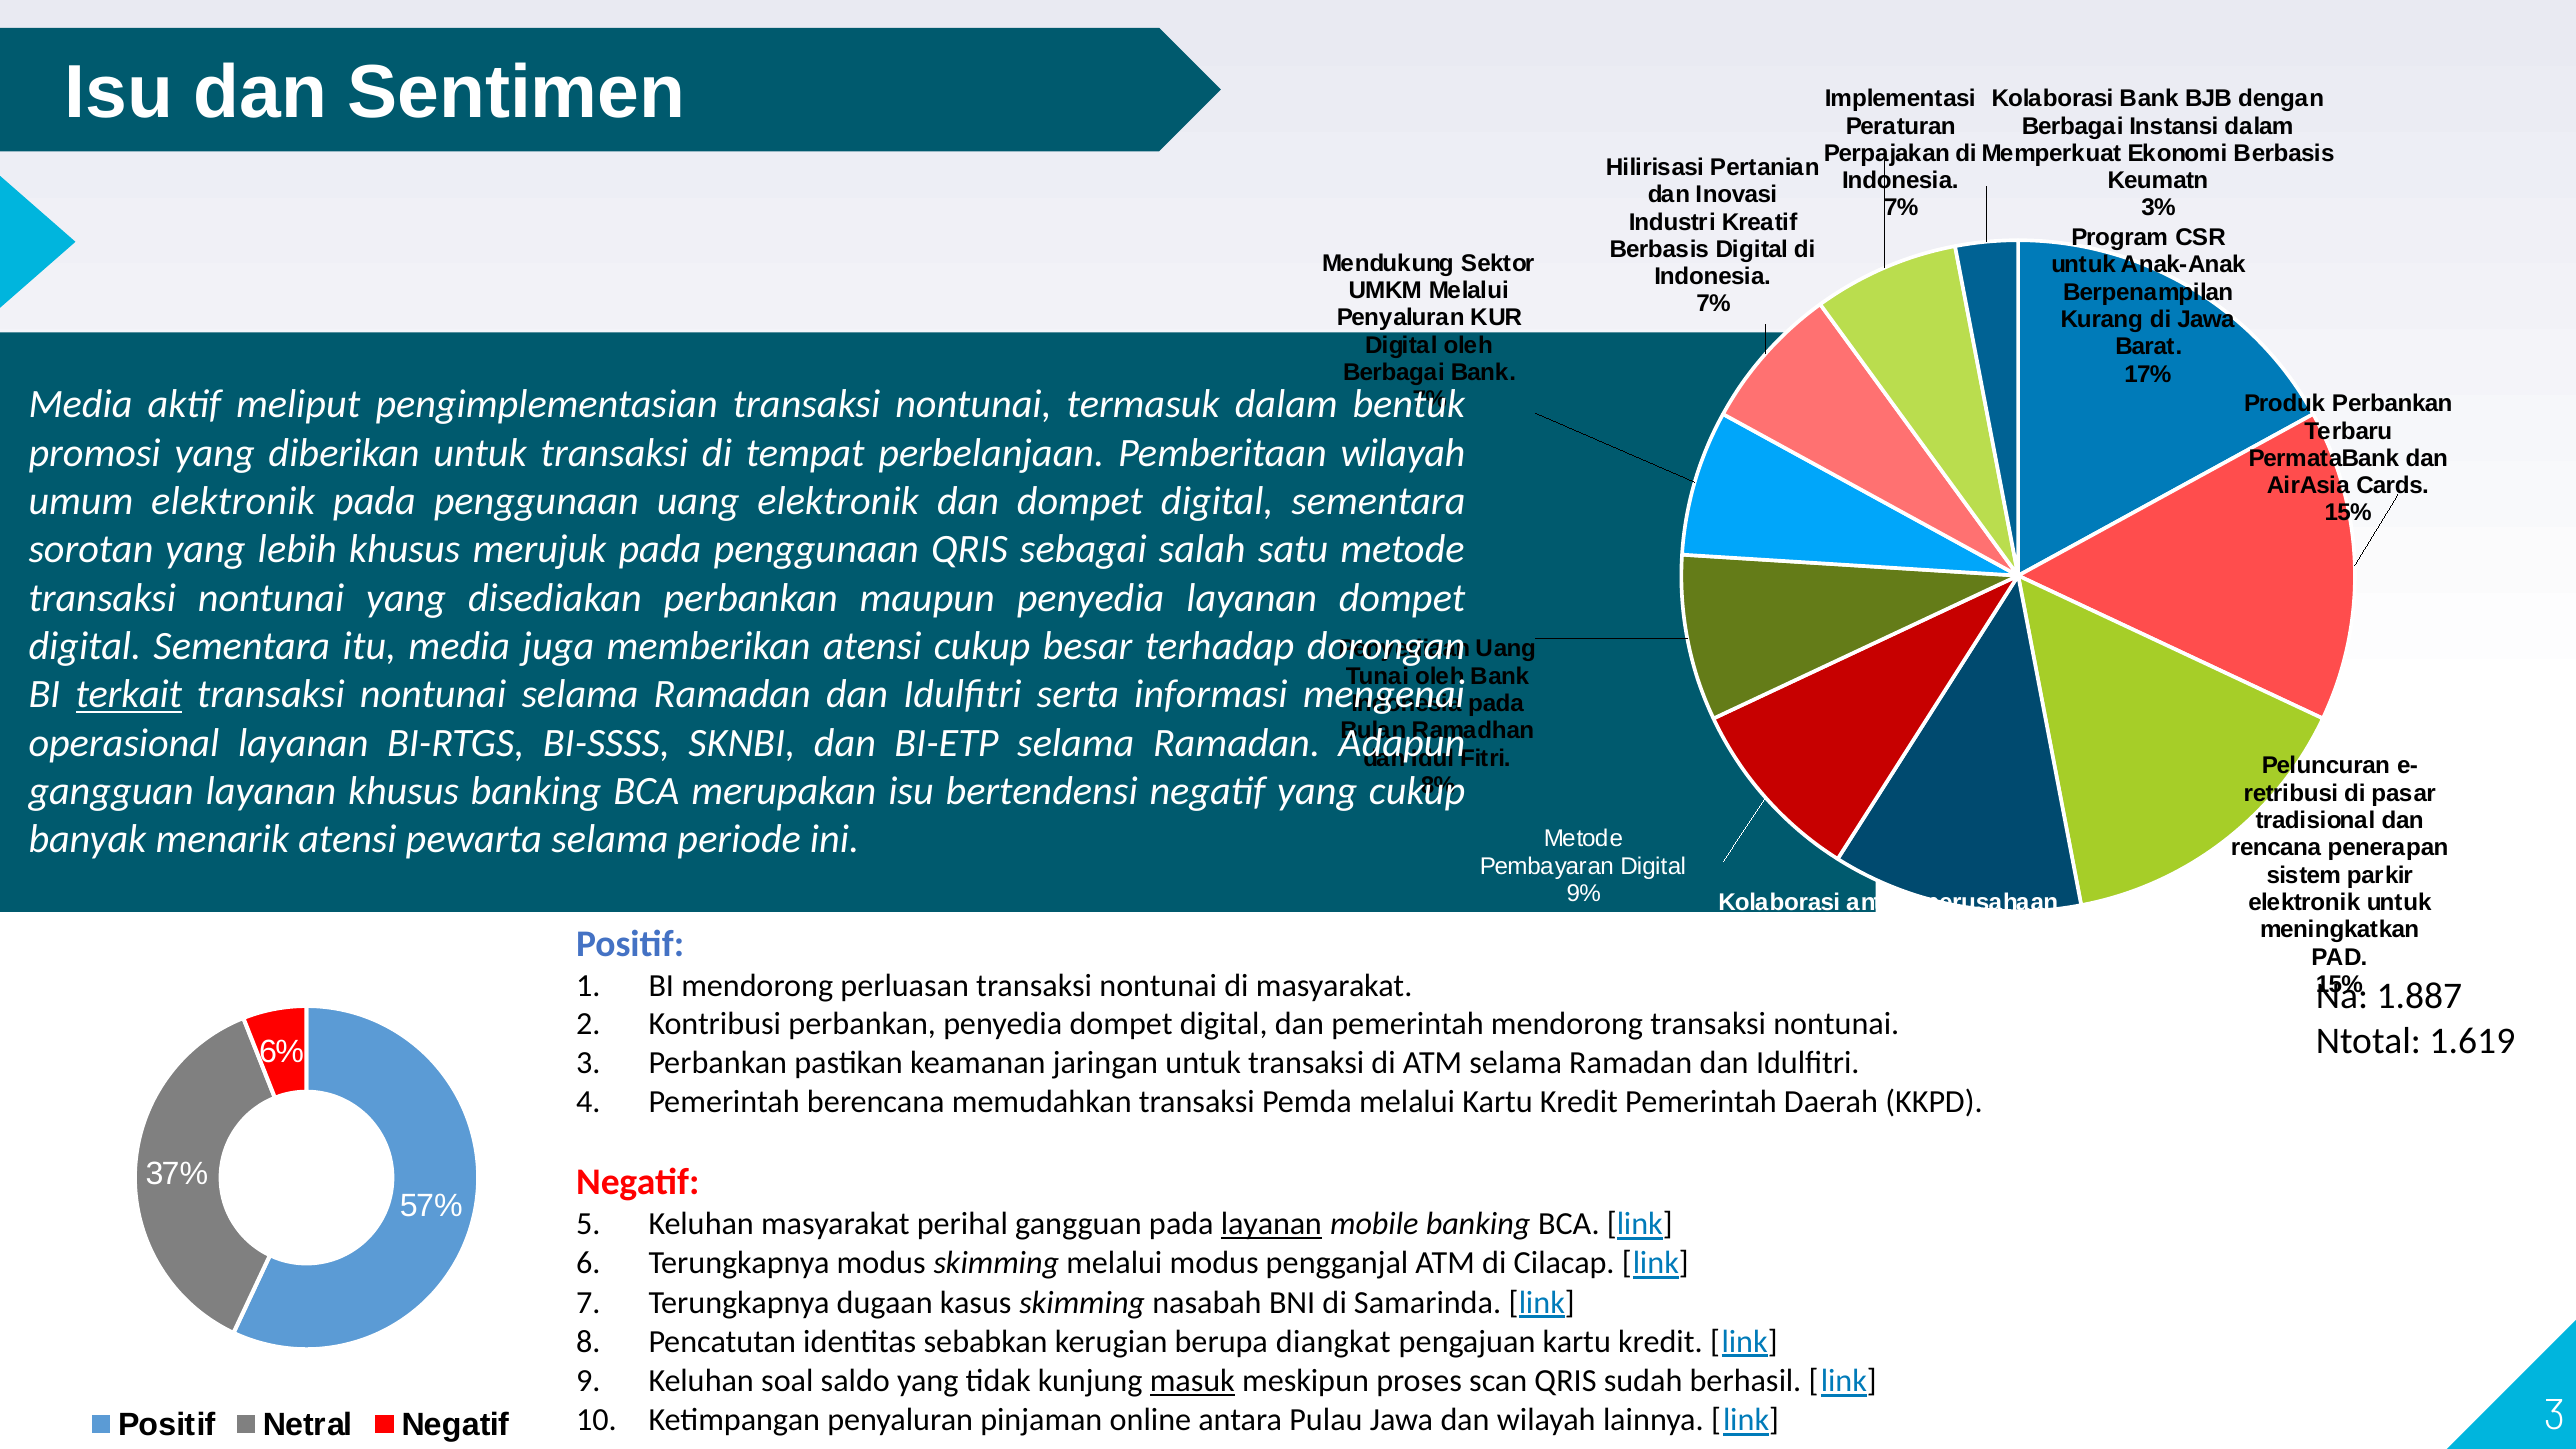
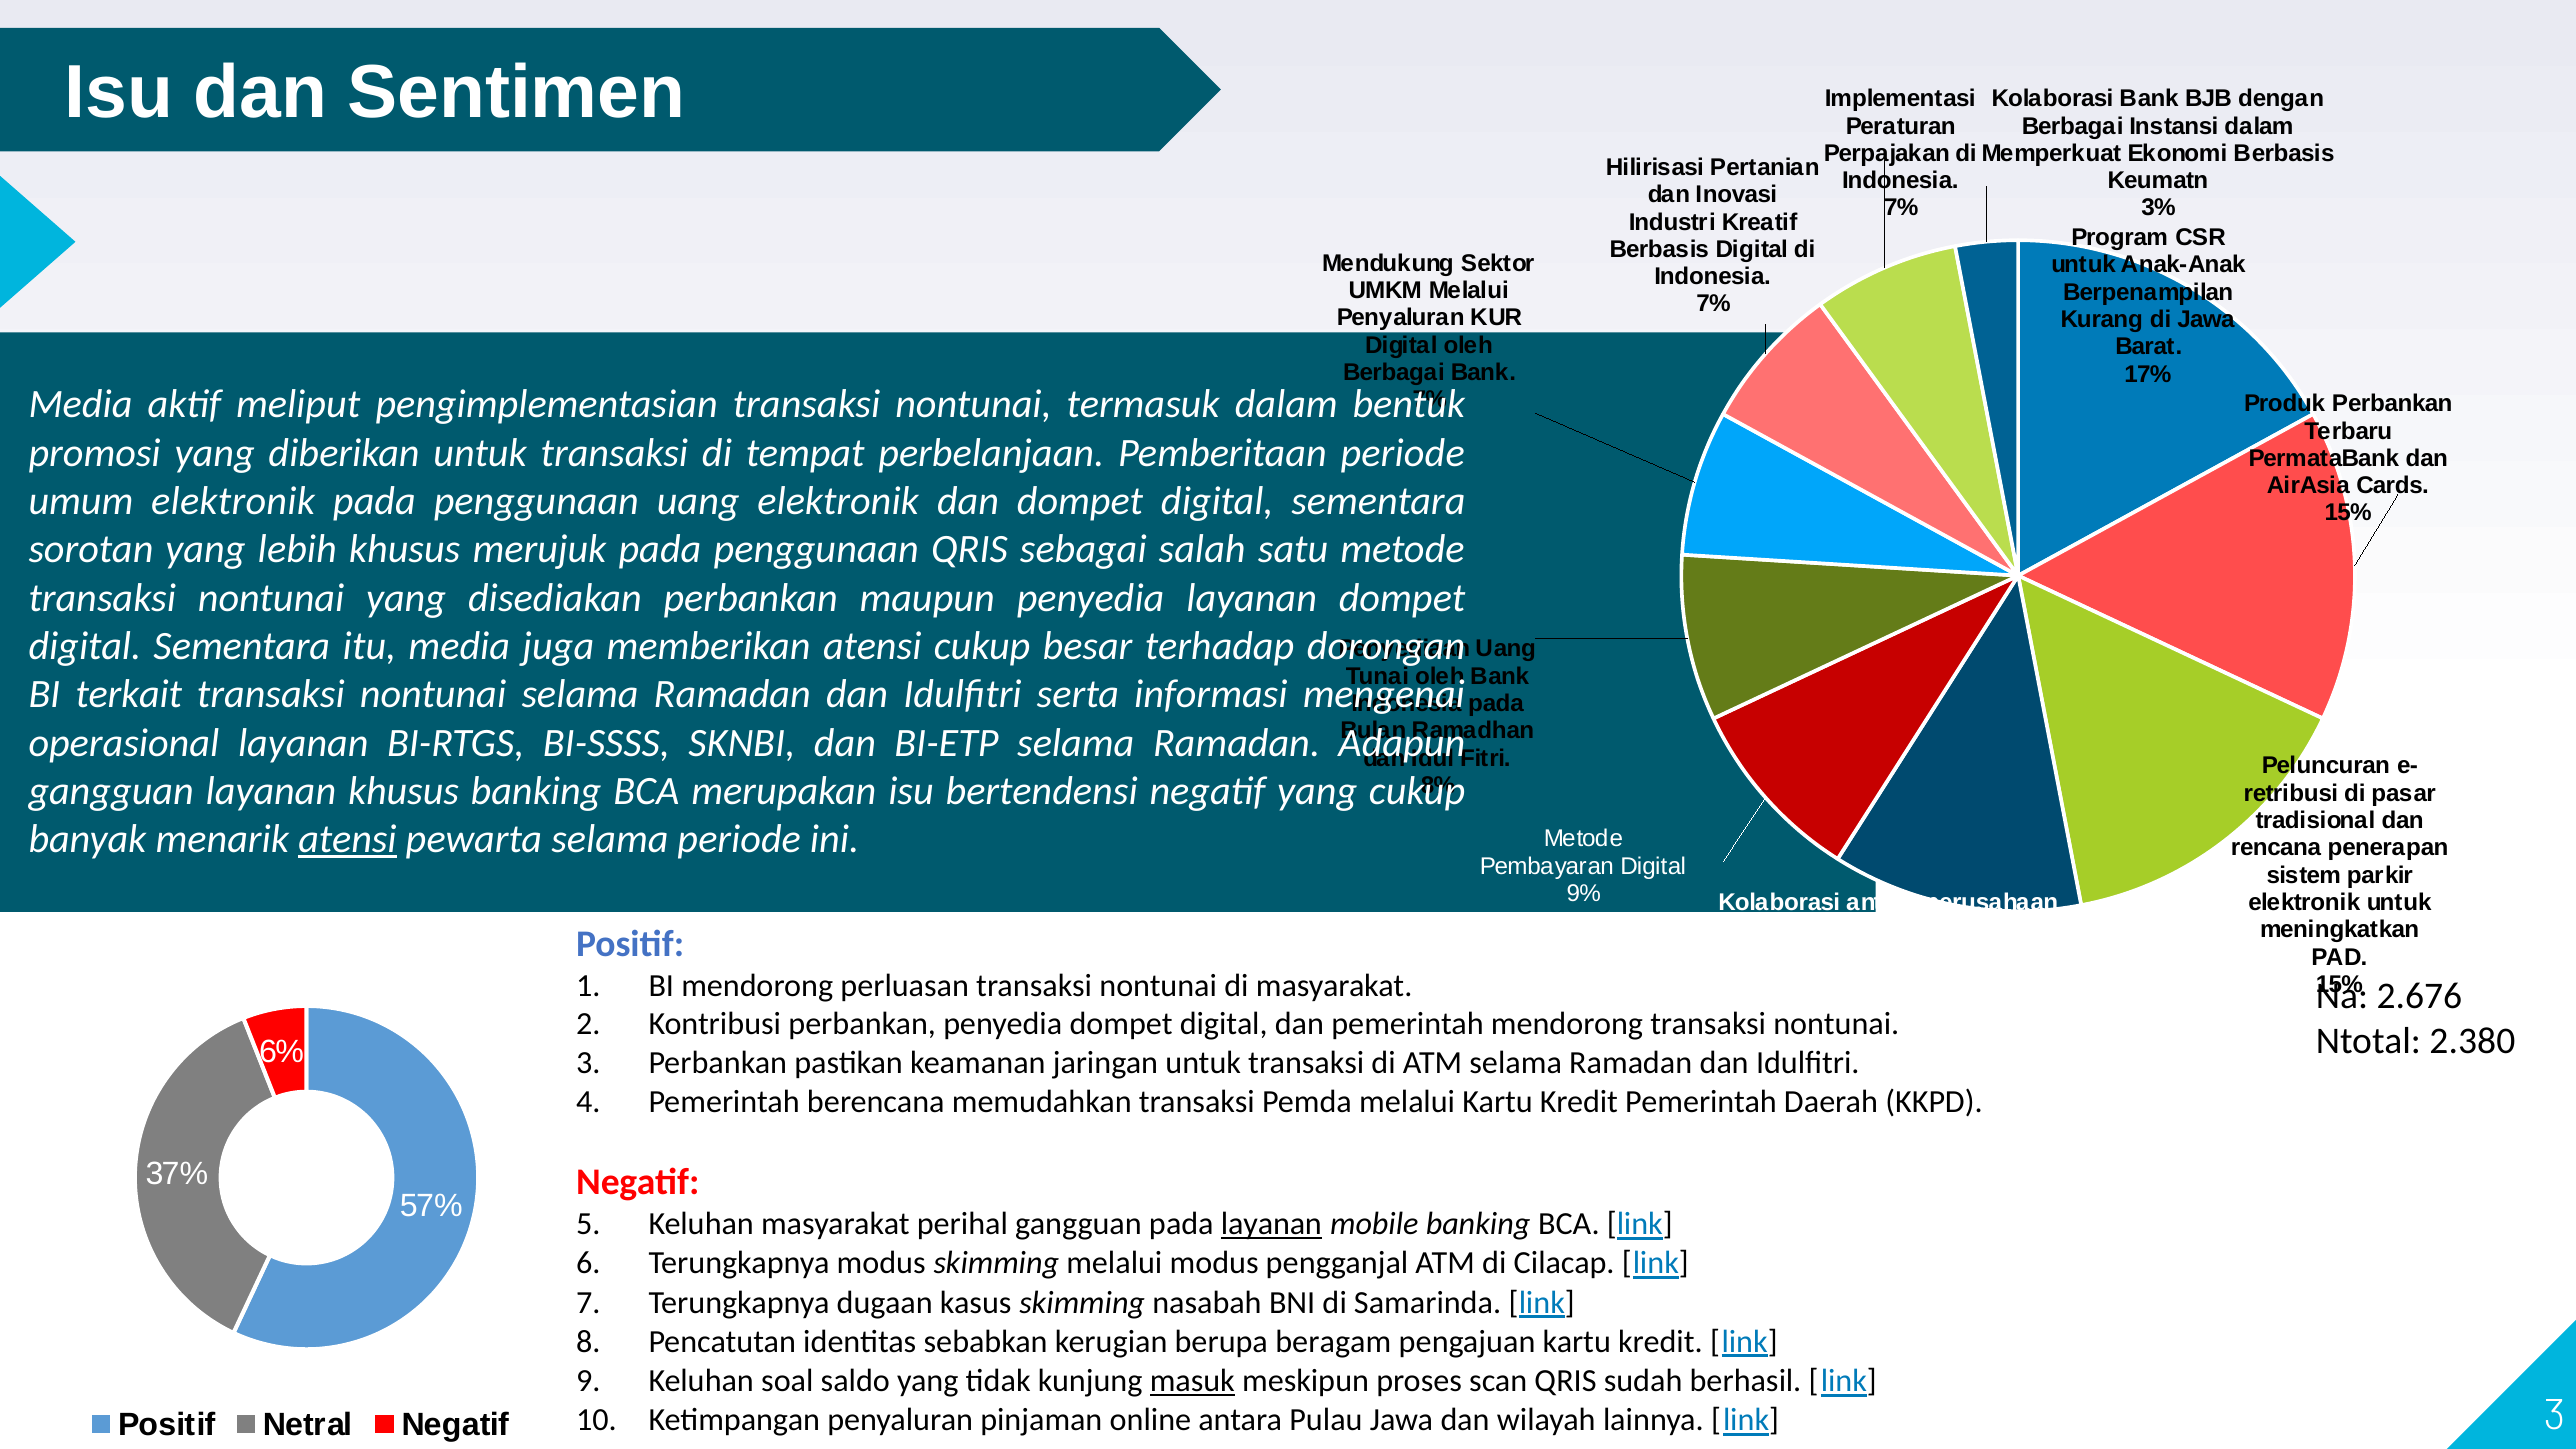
Pemberitaan wilayah: wilayah -> periode (1403, 453)
terkait underline: present -> none (129, 694)
atensi underline: none -> present (347, 839)
1.887: 1.887 -> 2.676 (2419, 996)
1.619: 1.619 -> 2.380 (2472, 1042)
diangkat: diangkat -> beragam (1333, 1342)
